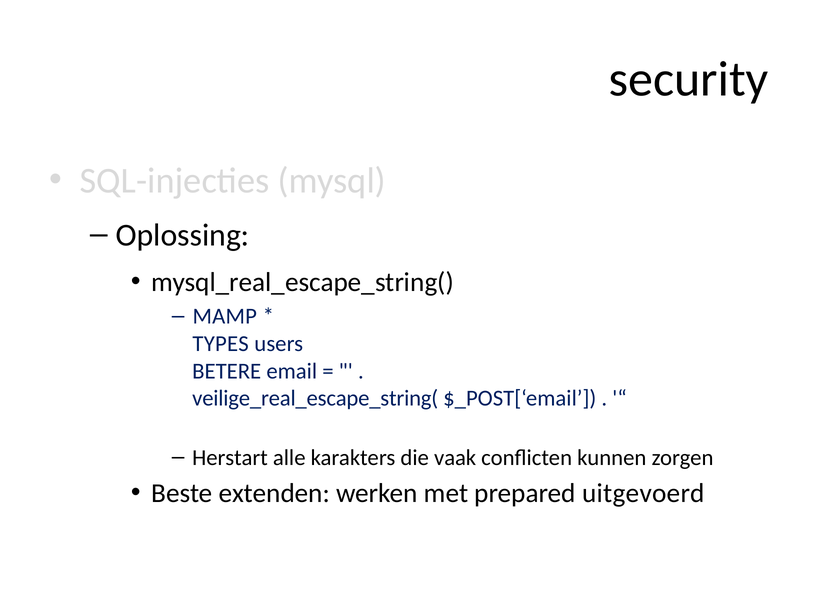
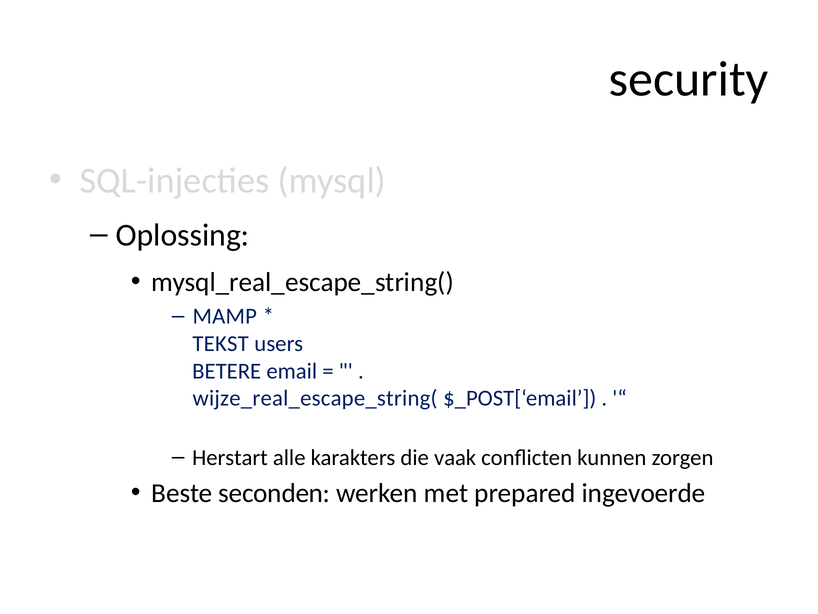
TYPES: TYPES -> TEKST (221, 344)
veilige_real_escape_string(: veilige_real_escape_string( -> wijze_real_escape_string( (315, 398)
extenden: extenden -> seconden (274, 493)
uitgevoerd: uitgevoerd -> ingevoerde (644, 493)
